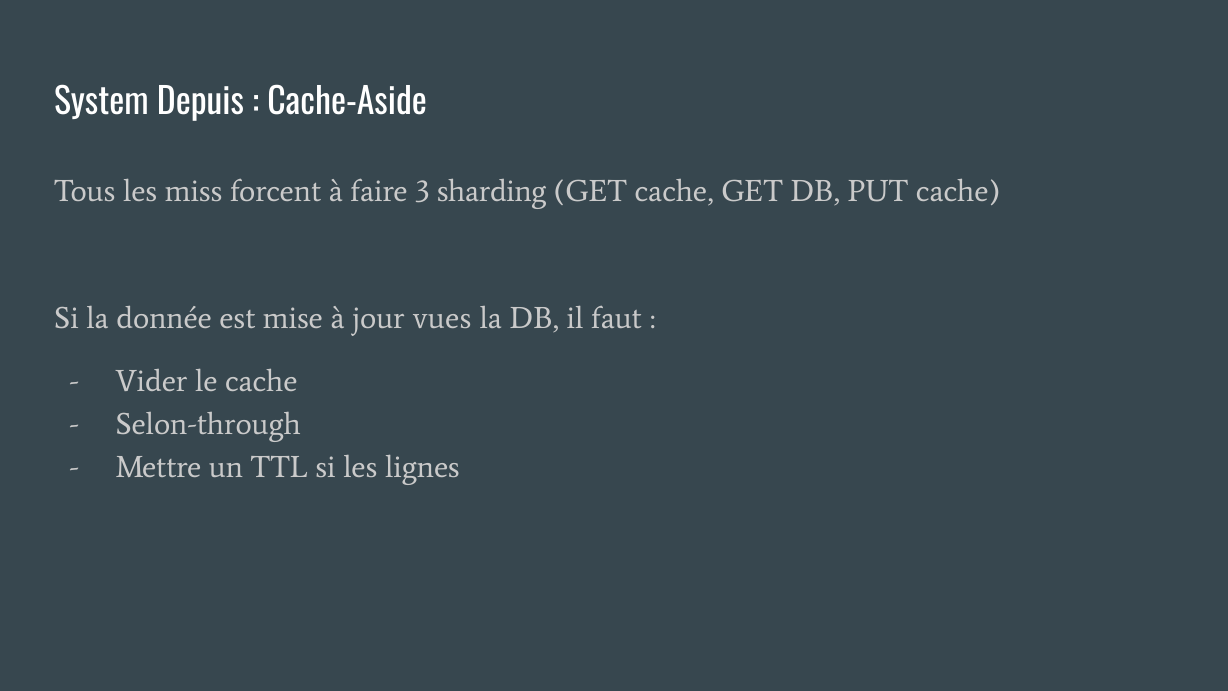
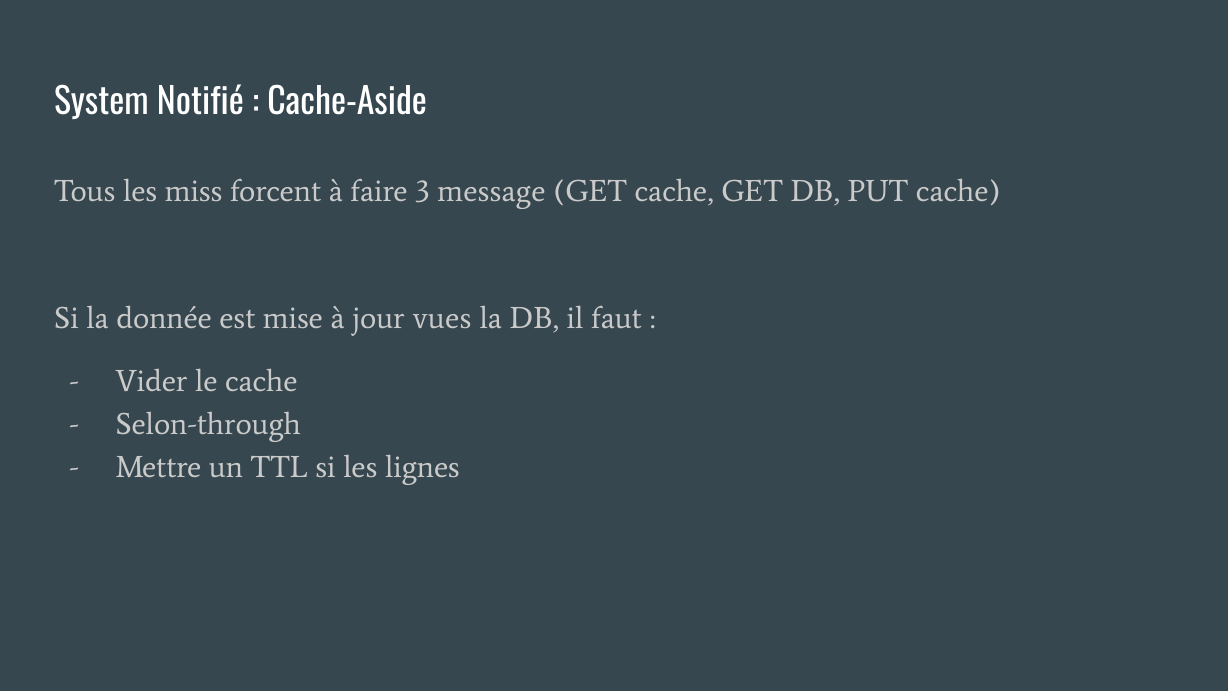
Depuis: Depuis -> Notifié (200, 103)
sharding: sharding -> message (491, 192)
